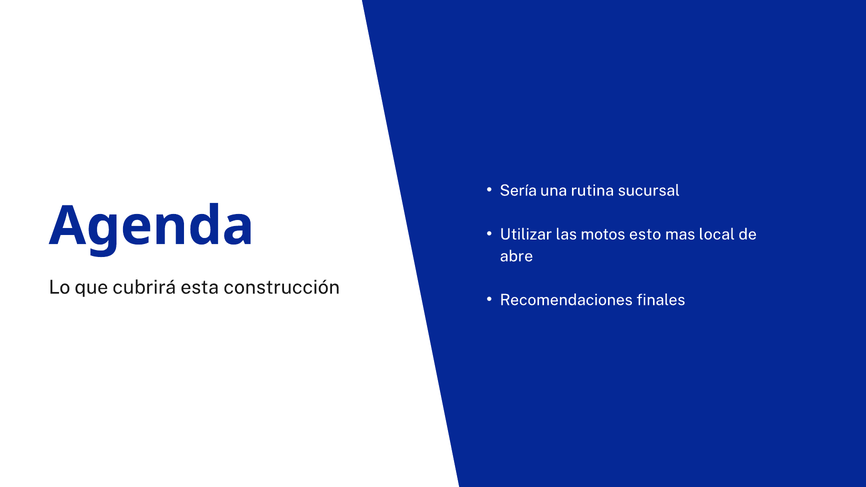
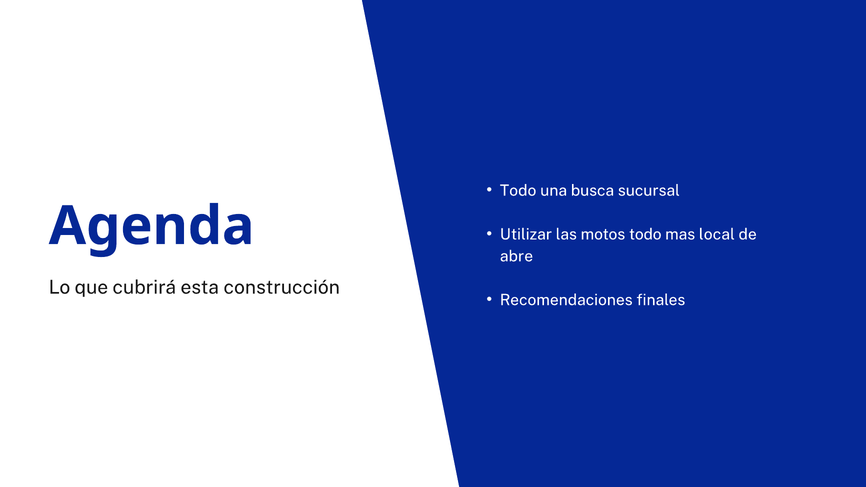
Sería: Sería -> Todo (518, 191)
rutina: rutina -> busca (592, 191)
motos esto: esto -> todo (645, 234)
